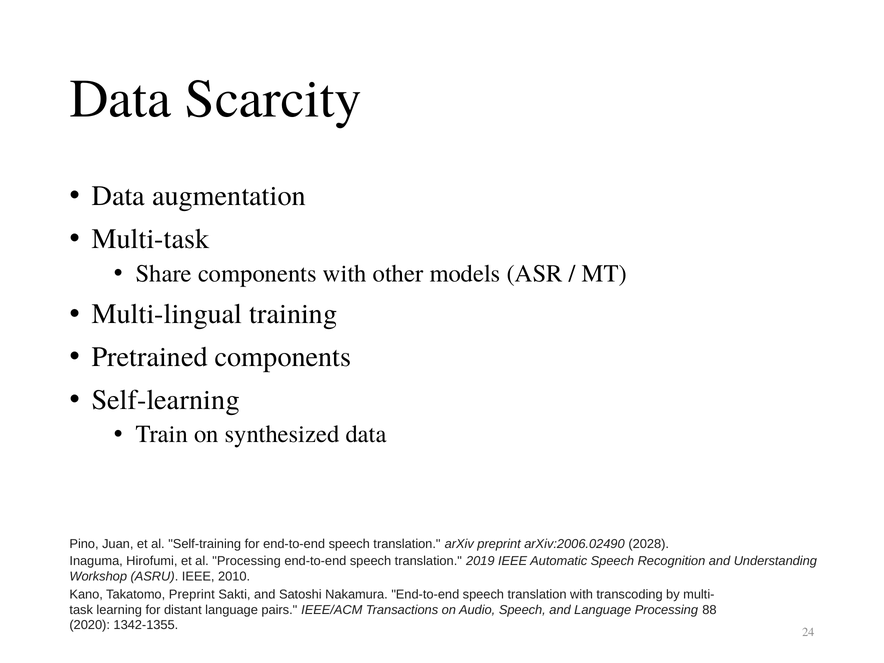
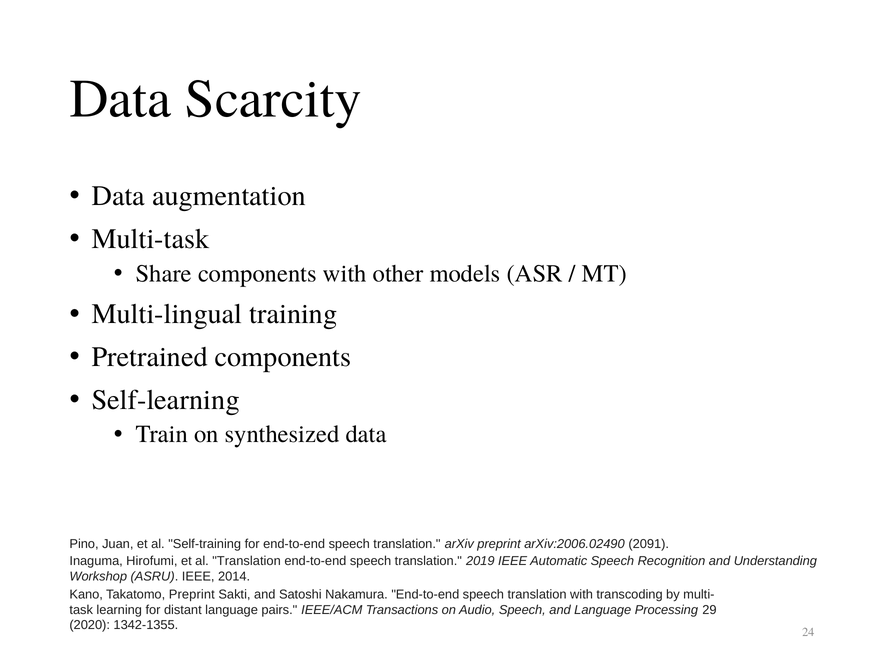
2028: 2028 -> 2091 (649, 544)
al Processing: Processing -> Translation (247, 561)
2010: 2010 -> 2014 (234, 576)
88: 88 -> 29 (709, 610)
